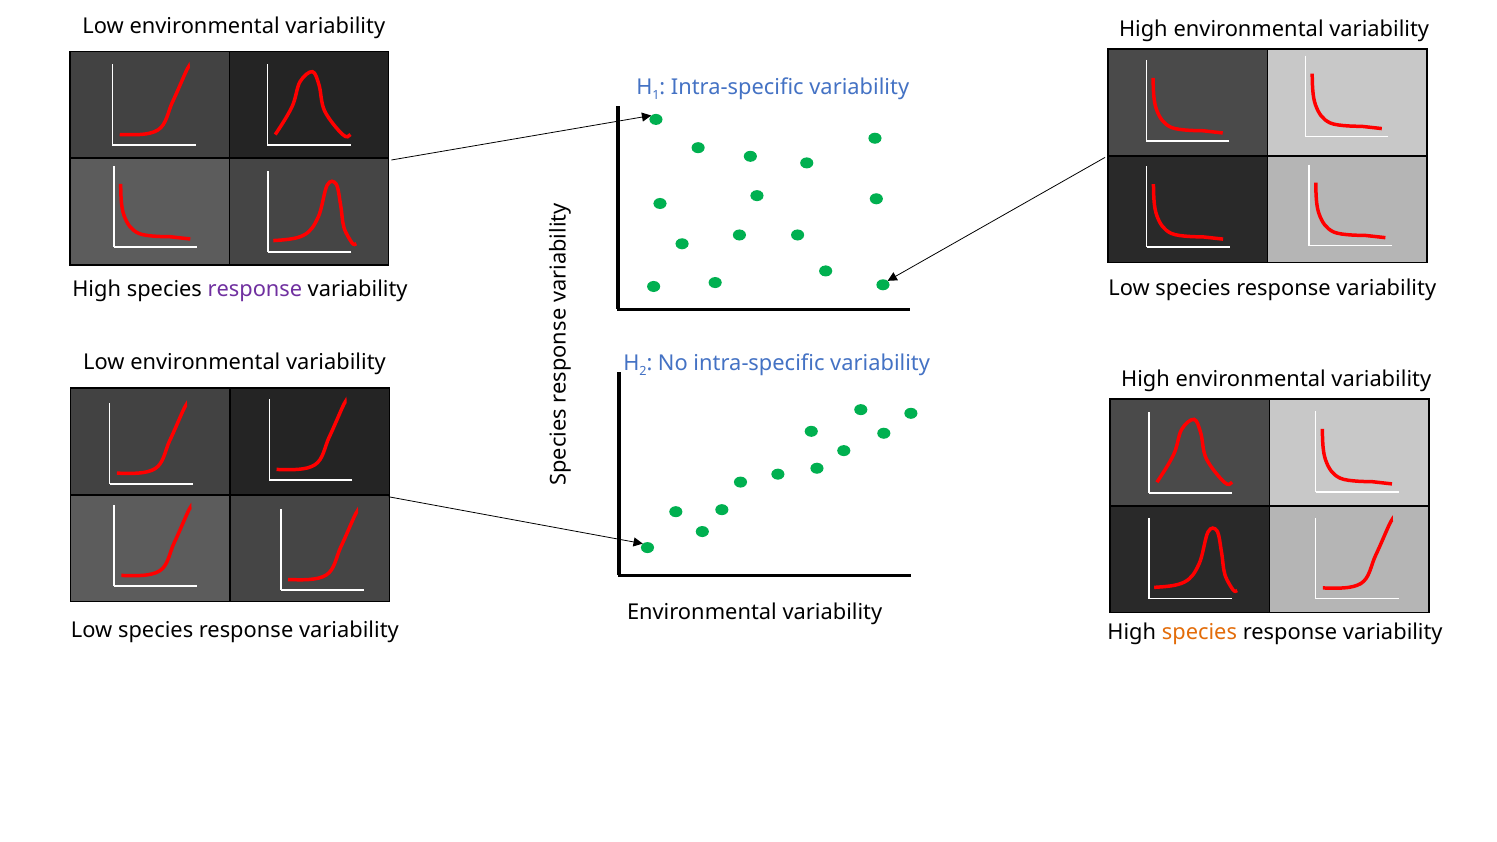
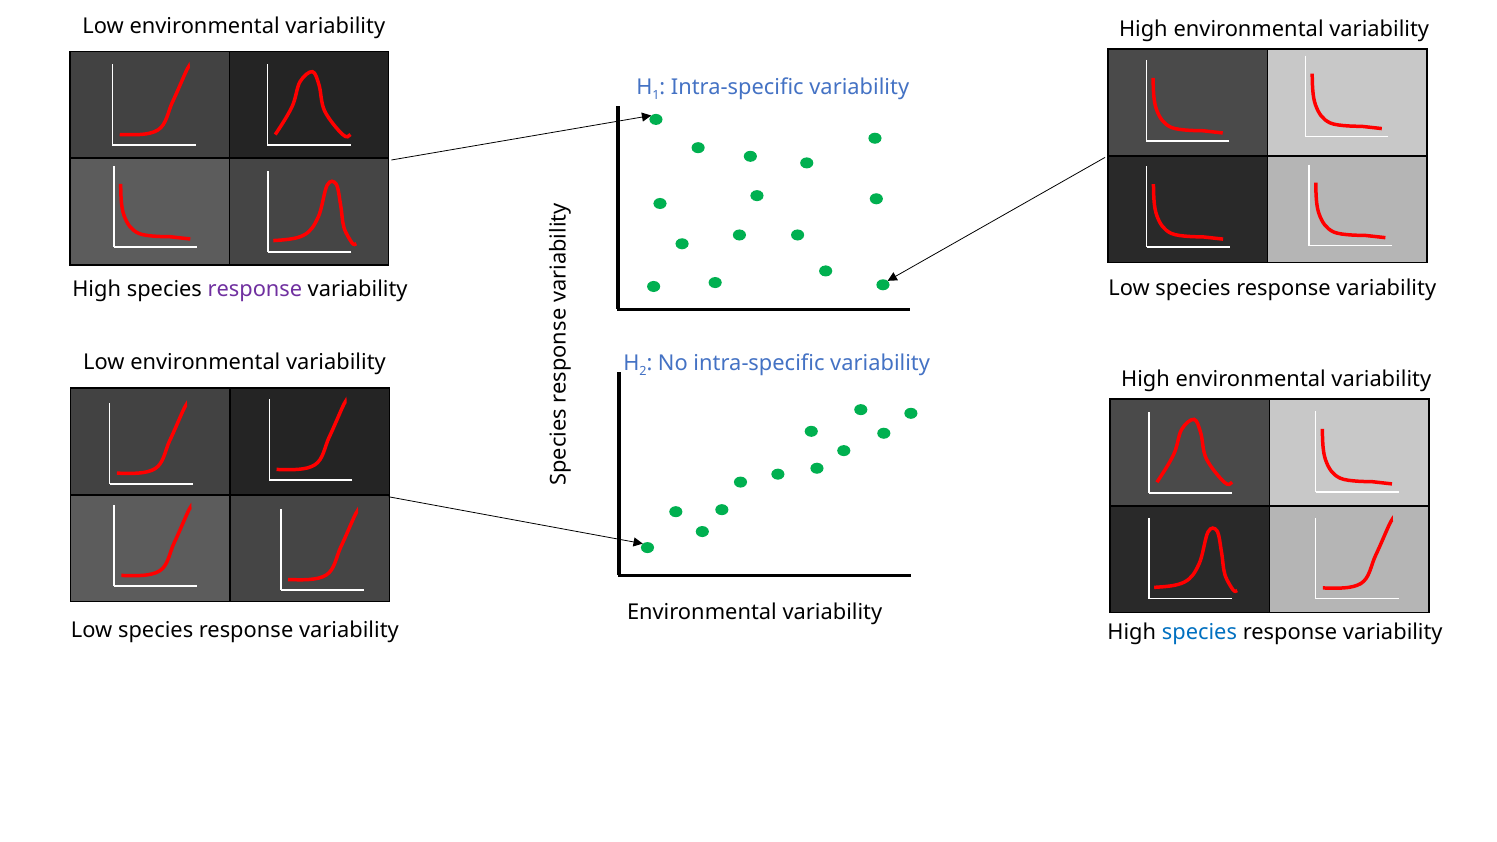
species colour: orange -> blue (1199, 632)
